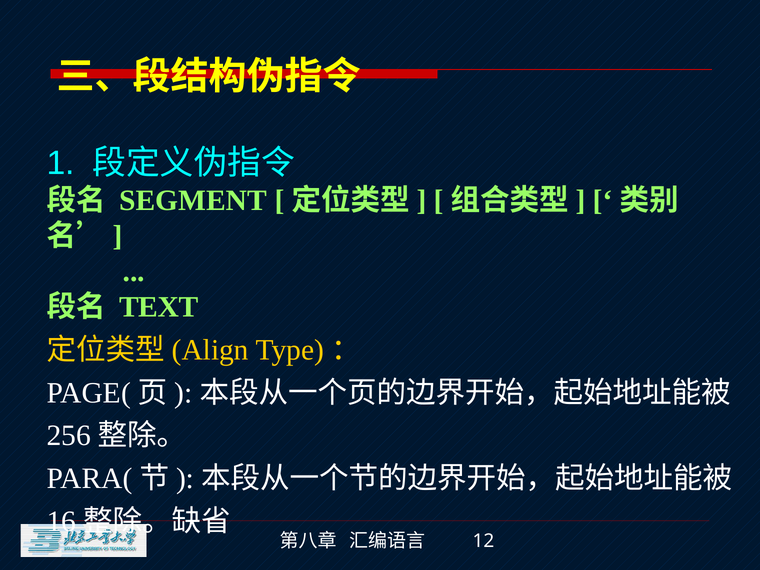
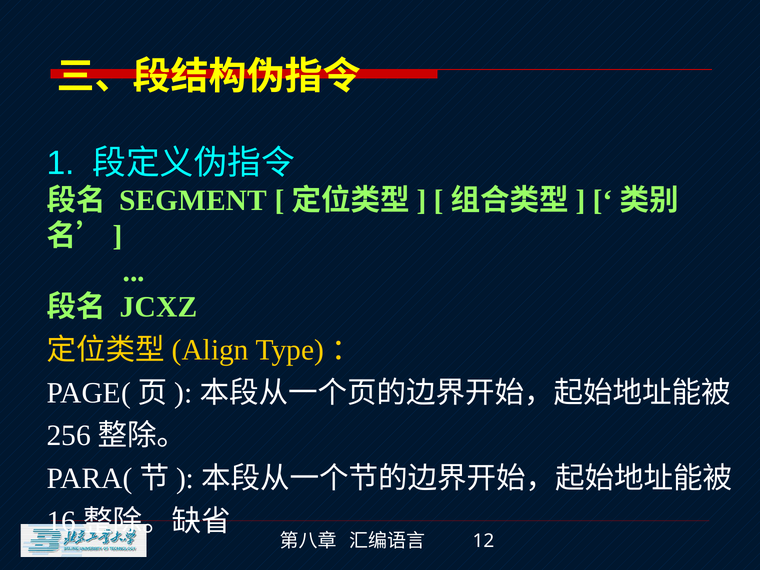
TEXT: TEXT -> JCXZ (159, 307)
